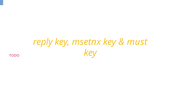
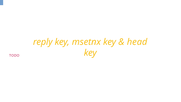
must: must -> head (137, 42)
